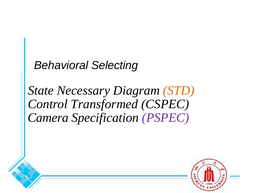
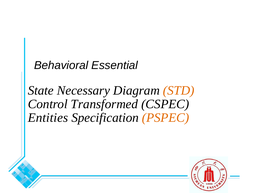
Selecting: Selecting -> Essential (115, 65)
Camera: Camera -> Entities (48, 118)
PSPEC colour: purple -> orange (166, 118)
